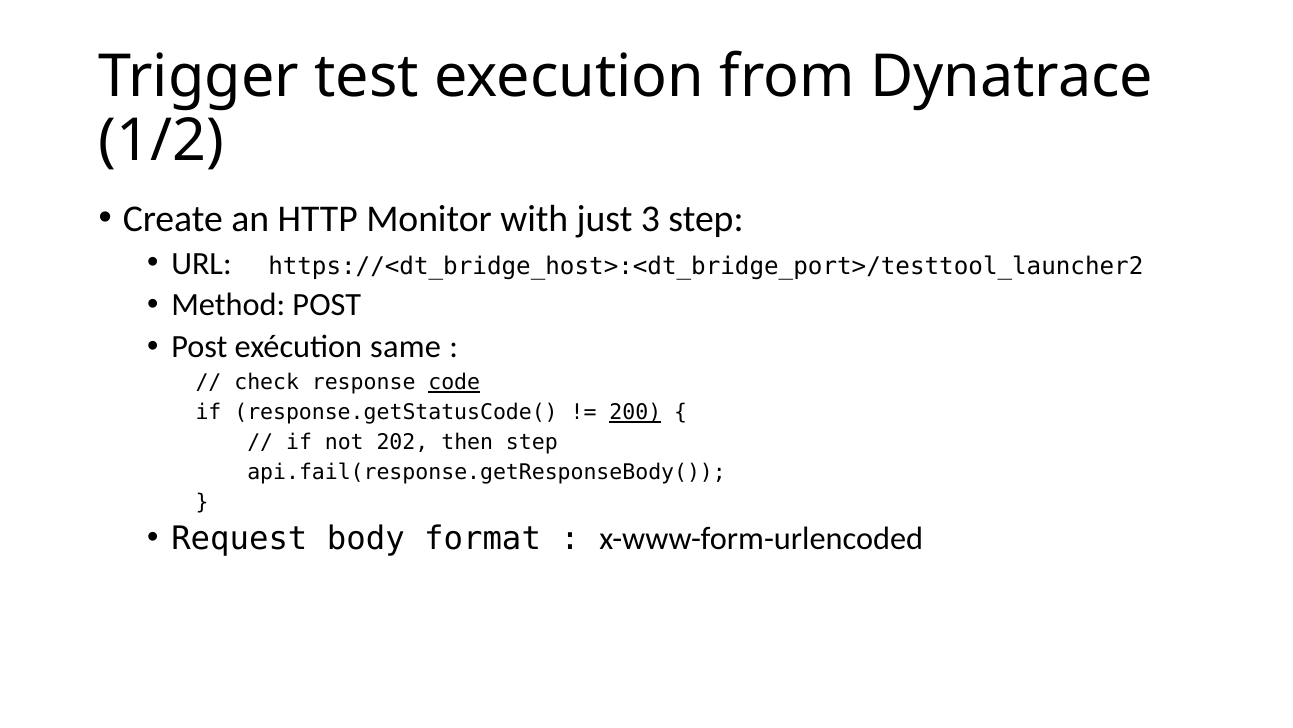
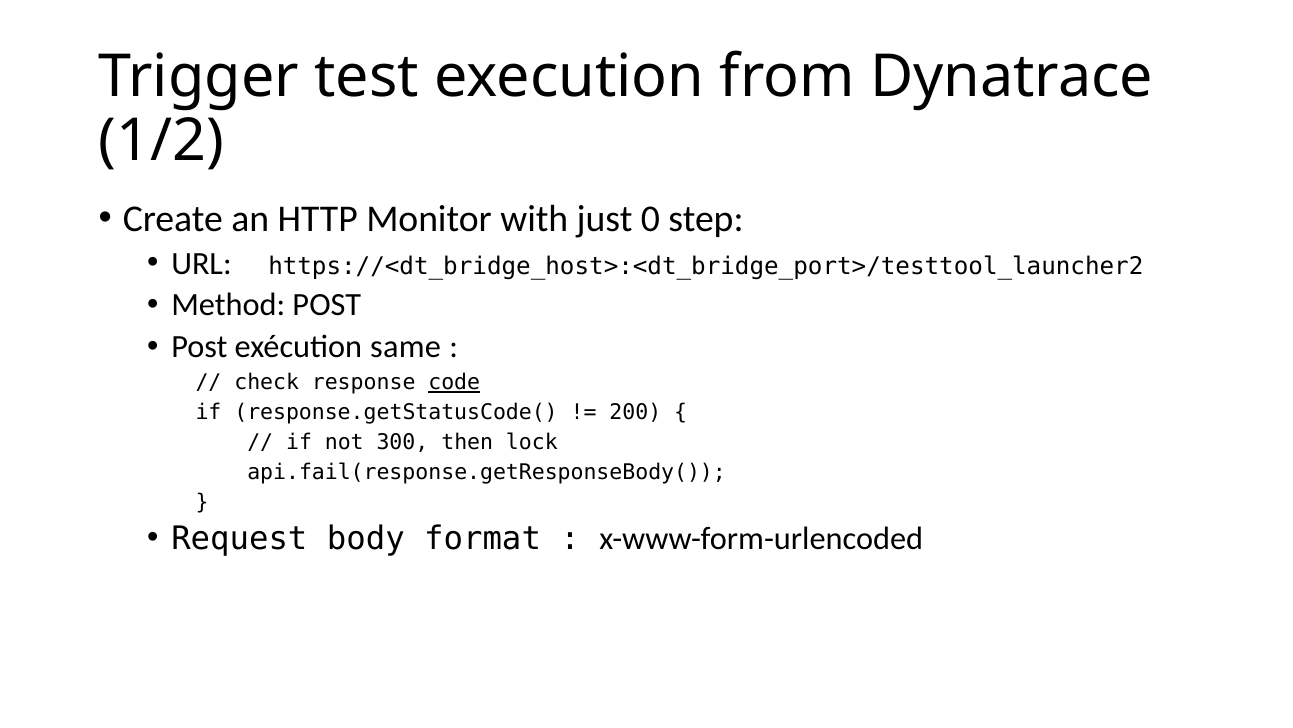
3: 3 -> 0 (651, 219)
200 underline: present -> none (635, 412)
202: 202 -> 300 (402, 442)
then step: step -> lock (532, 442)
